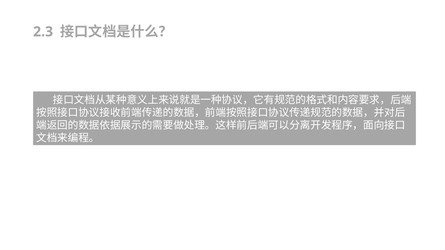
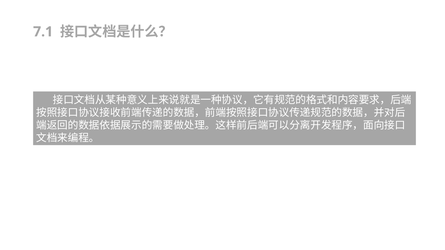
2.3: 2.3 -> 7.1 (43, 32)
